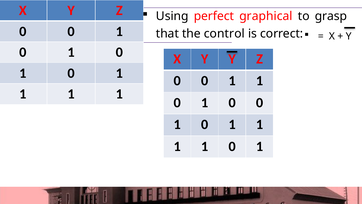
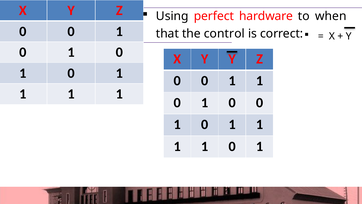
graphical: graphical -> hardware (266, 16)
grasp: grasp -> when (331, 16)
